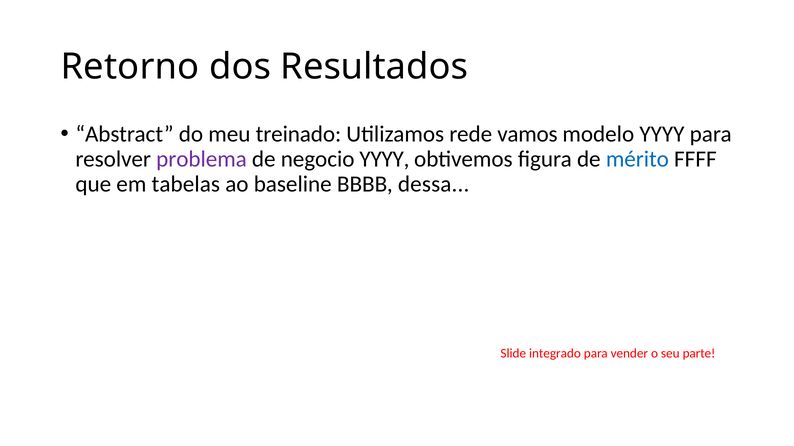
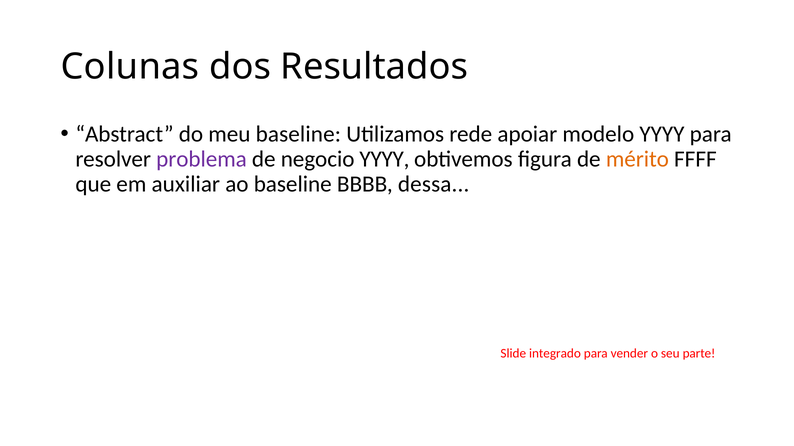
Retorno: Retorno -> Colunas (130, 67)
meu treinado: treinado -> baseline (298, 134)
vamos: vamos -> apoiar (527, 134)
mérito colour: blue -> orange (637, 159)
tabelas: tabelas -> auxiliar (186, 184)
